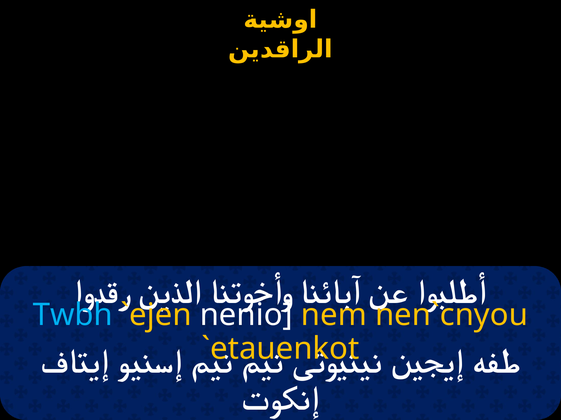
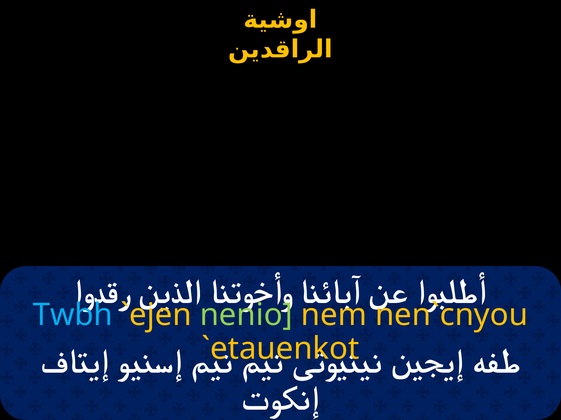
nenio colour: white -> light green (246, 316)
